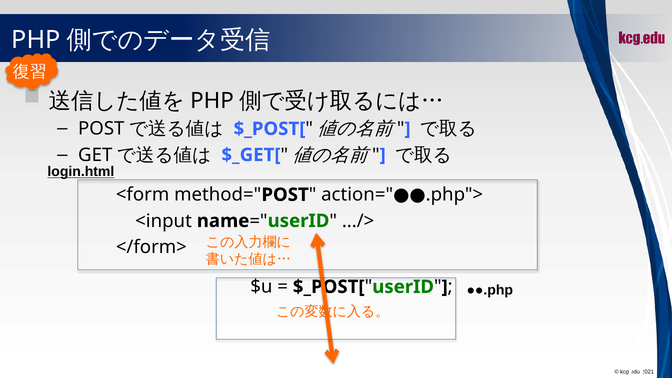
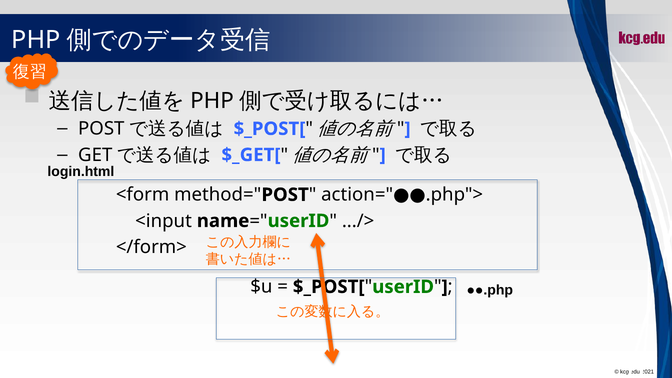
login.html underline: present -> none (81, 172)
